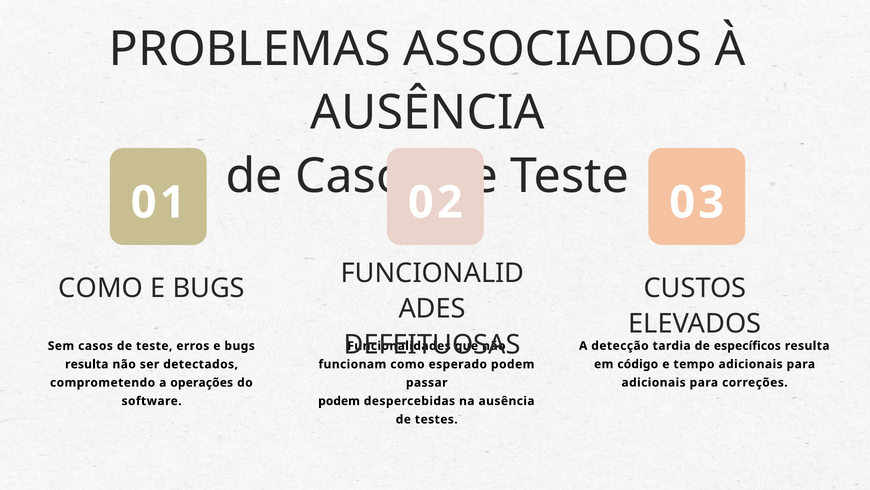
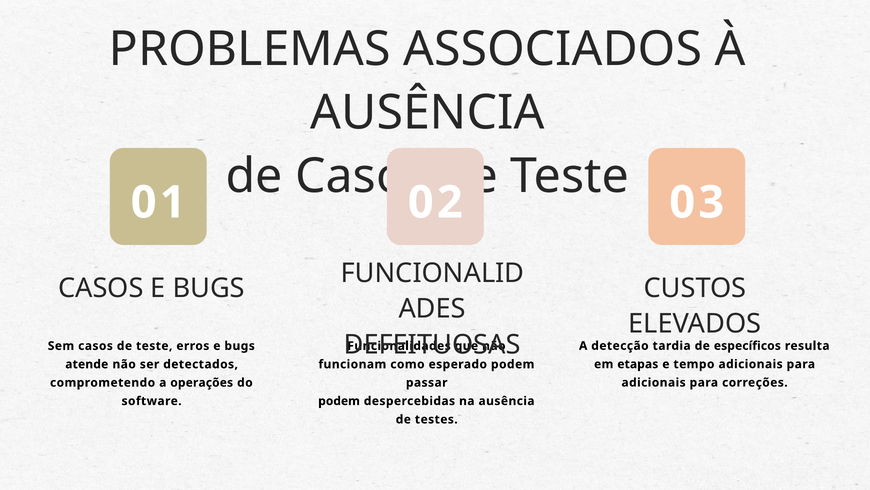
COMO: COMO -> CASOS (101, 288)
código: código -> etapas (638, 364)
resulta: resulta -> atende (87, 364)
